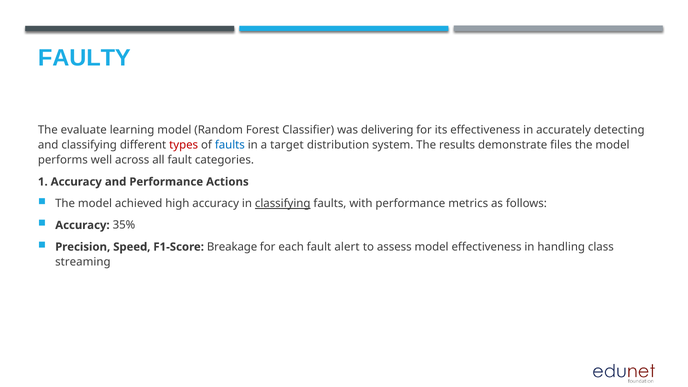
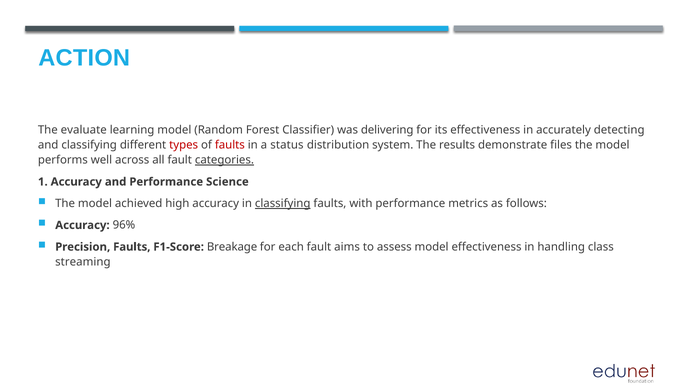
FAULTY: FAULTY -> ACTION (84, 58)
faults colour: blue -> red (230, 145)
target: target -> status (287, 145)
categories underline: none -> present (224, 160)
Actions: Actions -> Science (227, 182)
35%: 35% -> 96% (124, 225)
Precision Speed: Speed -> Faults (132, 247)
alert: alert -> aims (347, 247)
